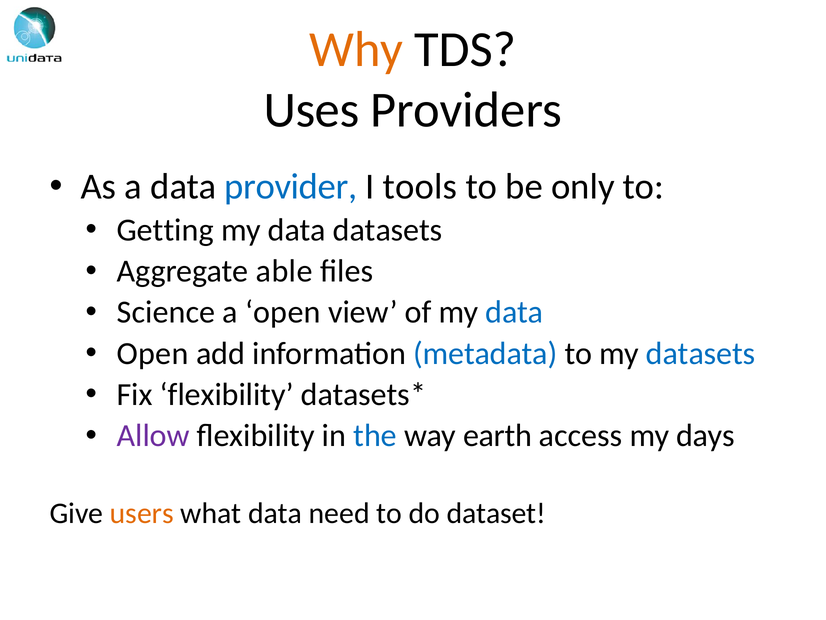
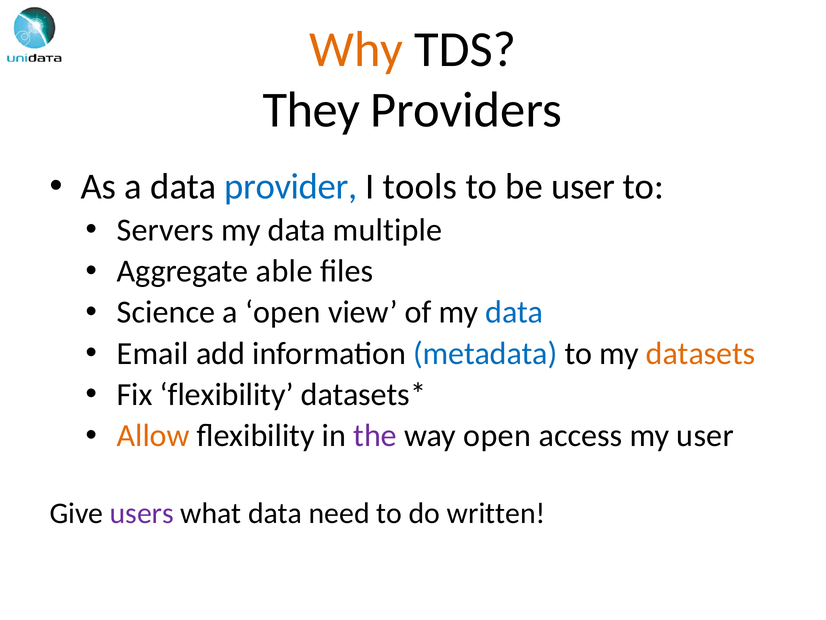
Uses: Uses -> They (312, 110)
be only: only -> user (583, 186)
Getting: Getting -> Servers (165, 230)
data datasets: datasets -> multiple (387, 230)
Open: Open -> Email (153, 353)
datasets colour: blue -> orange (701, 353)
Allow colour: purple -> orange (153, 435)
the colour: blue -> purple (375, 435)
way earth: earth -> open (497, 435)
my days: days -> user (705, 435)
users colour: orange -> purple (142, 513)
dataset: dataset -> written (496, 513)
